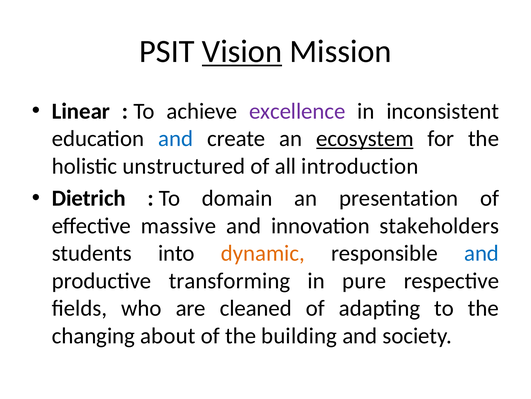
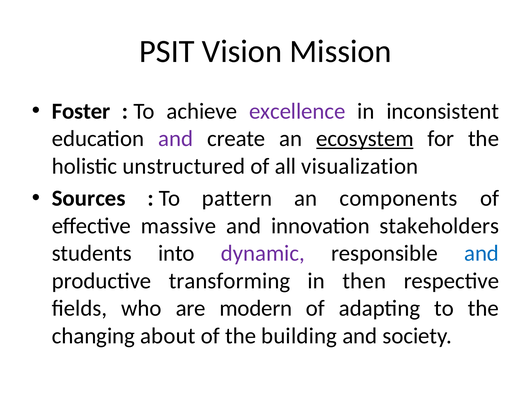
Vision underline: present -> none (242, 51)
Linear: Linear -> Foster (81, 111)
and colour: blue -> purple (176, 138)
introduction: introduction -> visualization (360, 166)
Dietrich: Dietrich -> Sources (89, 198)
domain: domain -> pattern (237, 198)
presentation: presentation -> components (399, 198)
dynamic colour: orange -> purple (263, 253)
pure: pure -> then (364, 280)
cleaned: cleaned -> modern (256, 308)
